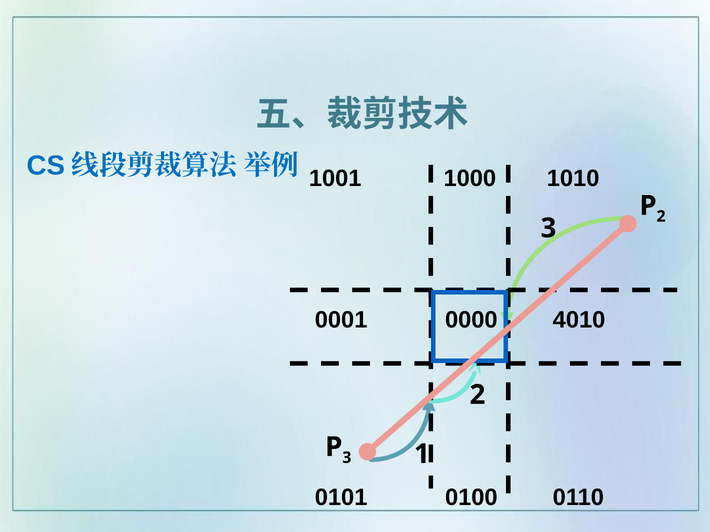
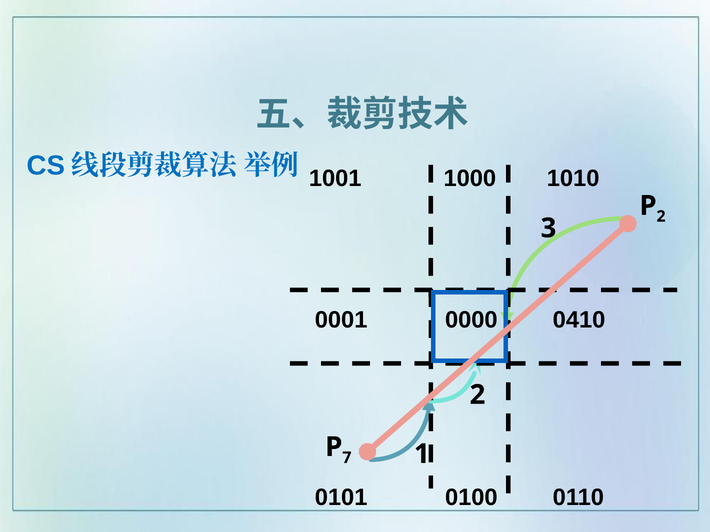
4010: 4010 -> 0410 (579, 320)
3: 3 -> 7 (347, 458)
